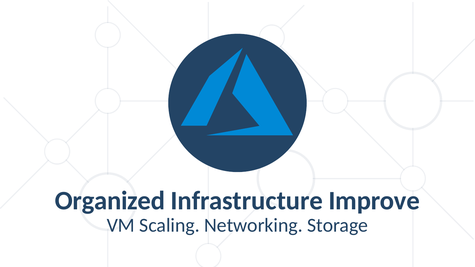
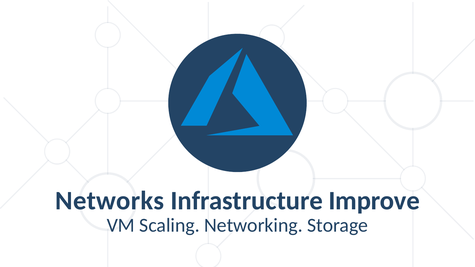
Organized: Organized -> Networks (110, 201)
